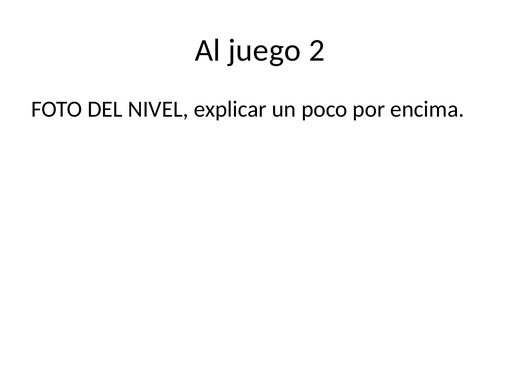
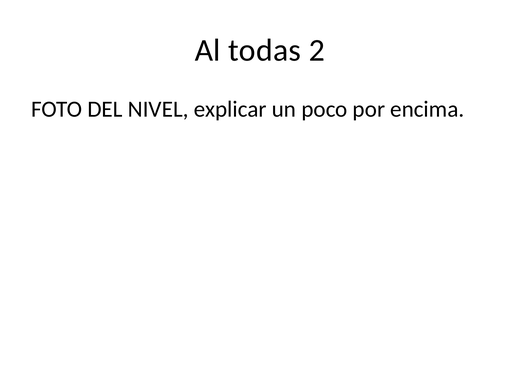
juego: juego -> todas (265, 50)
